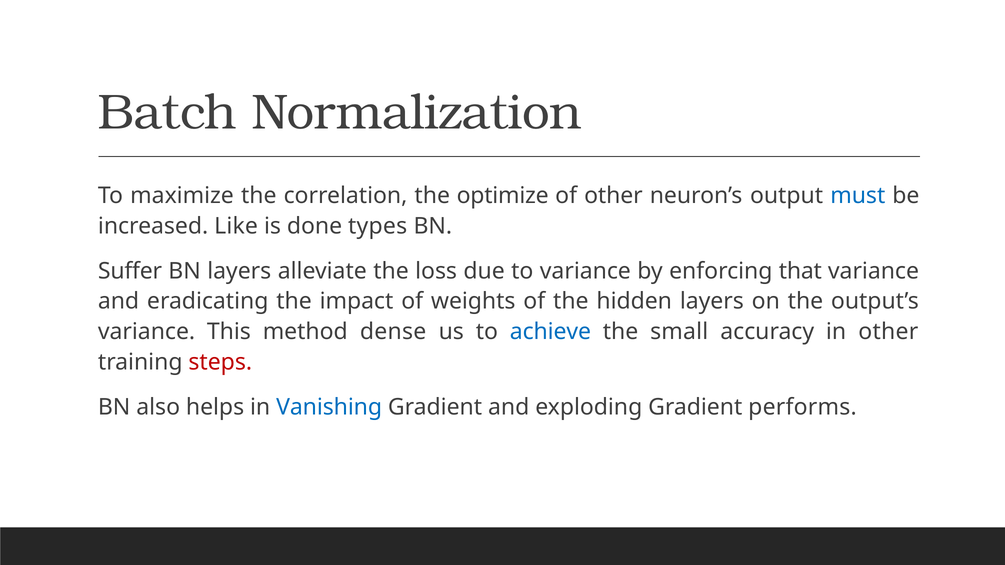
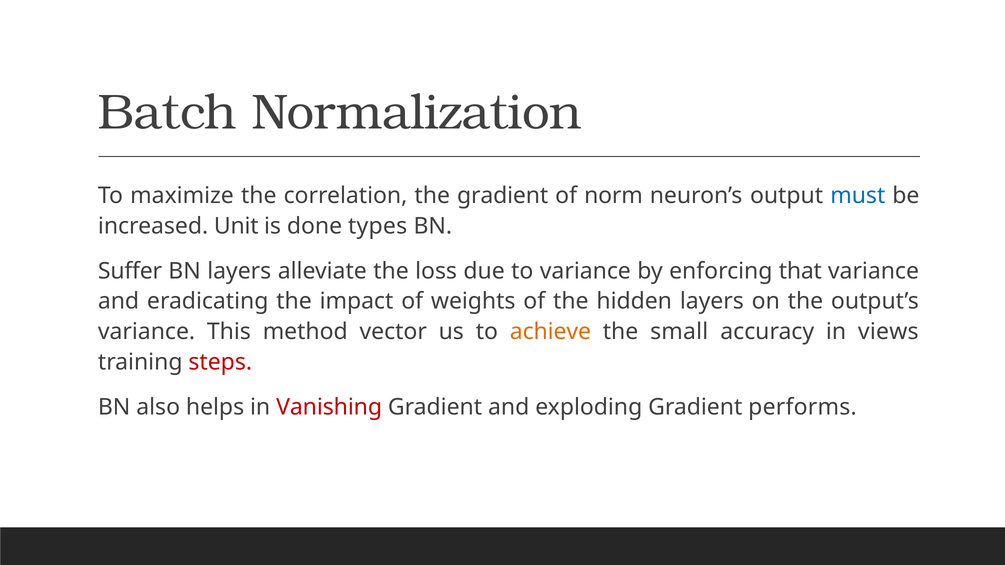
the optimize: optimize -> gradient (503, 196)
of other: other -> norm (613, 196)
Like: Like -> Unit (236, 226)
dense: dense -> vector (393, 332)
achieve colour: blue -> orange (550, 332)
in other: other -> views (888, 332)
Vanishing colour: blue -> red (329, 407)
